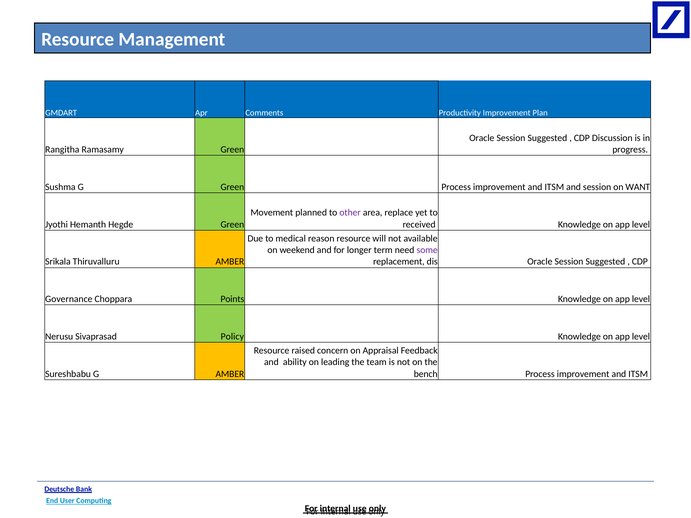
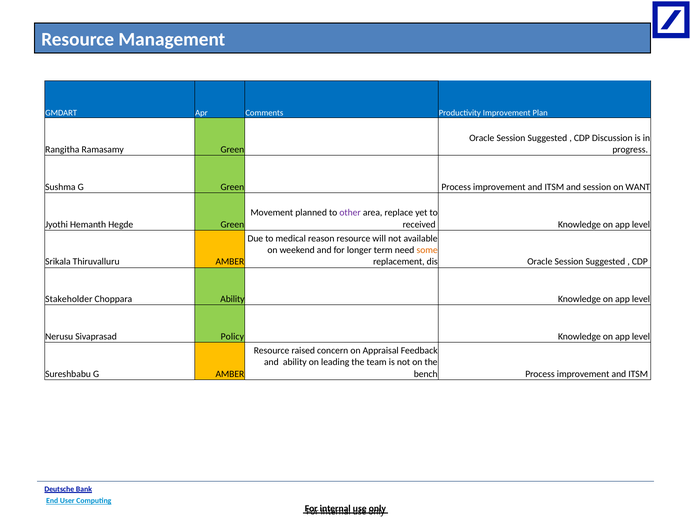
some colour: purple -> orange (427, 250)
Governance: Governance -> Stakeholder (69, 299)
Choppara Points: Points -> Ability (232, 299)
